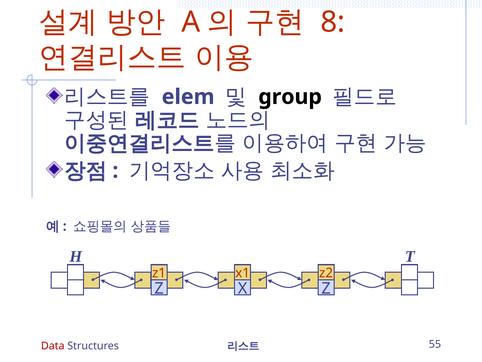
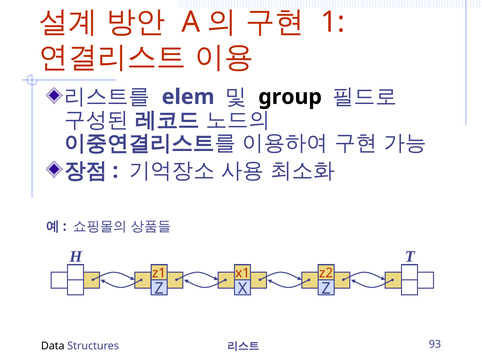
8: 8 -> 1 (333, 22)
Data colour: red -> black (53, 345)
55: 55 -> 93 (435, 344)
